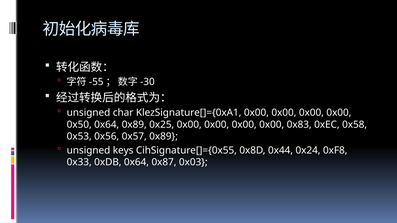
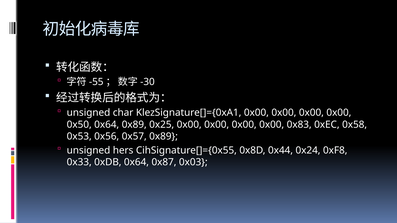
keys: keys -> hers (123, 150)
